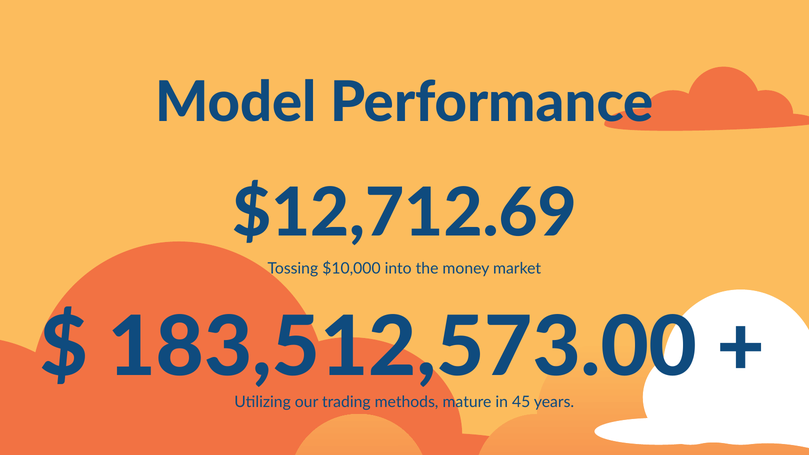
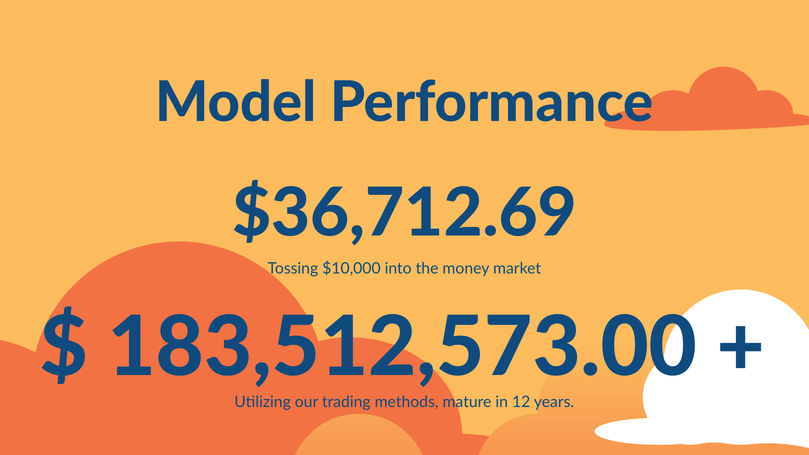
$12,712.69: $12,712.69 -> $36,712.69 (405, 213)
45: 45 -> 12 (521, 402)
